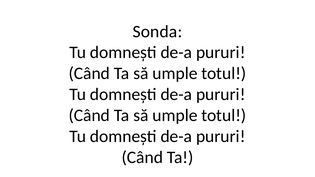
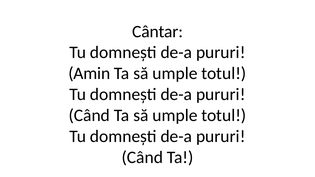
Sonda: Sonda -> Cântar (158, 32)
Când: Când -> Amin (89, 74)
